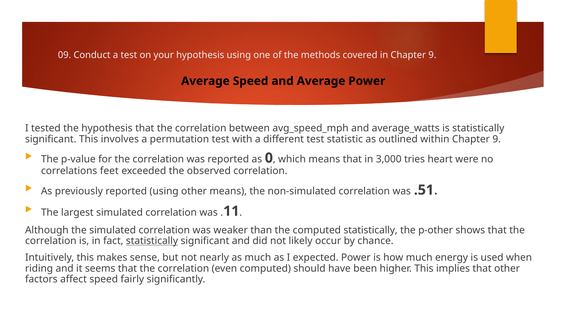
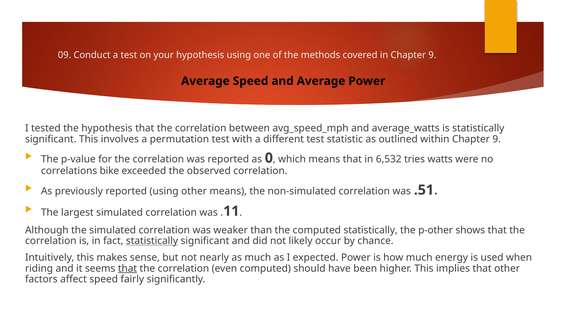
3,000: 3,000 -> 6,532 (389, 160)
heart: heart -> watts (440, 160)
feet: feet -> bike (109, 171)
that underline: none -> present (127, 269)
